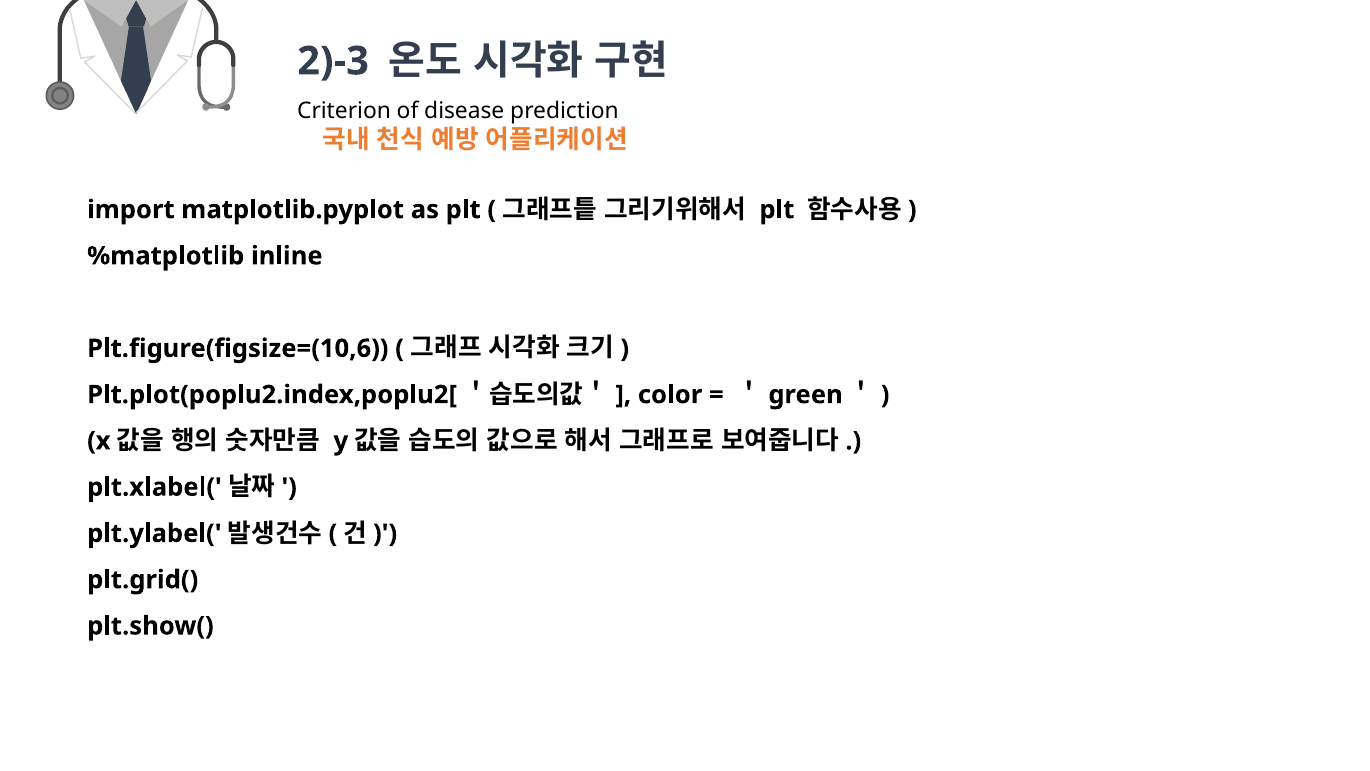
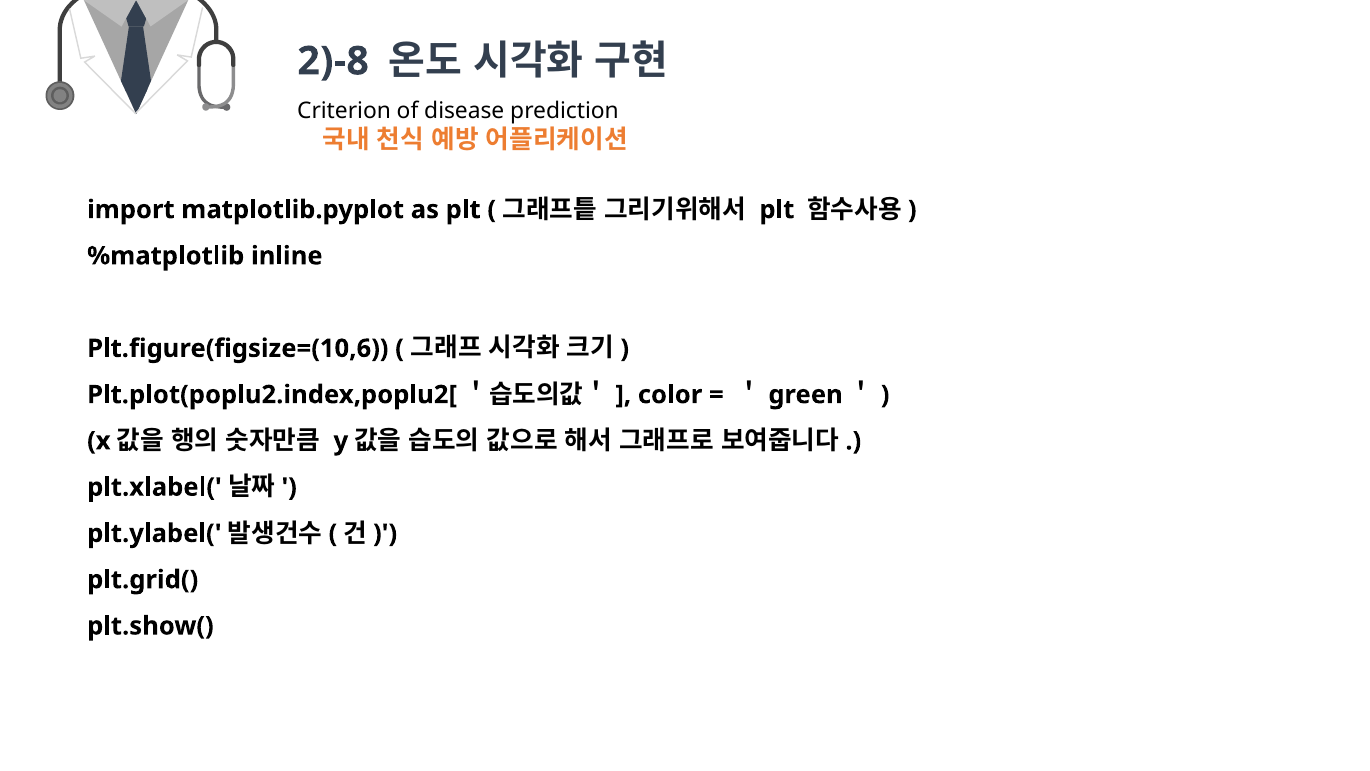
2)-3: 2)-3 -> 2)-8 (333, 61)
